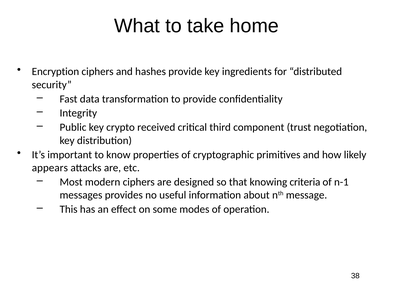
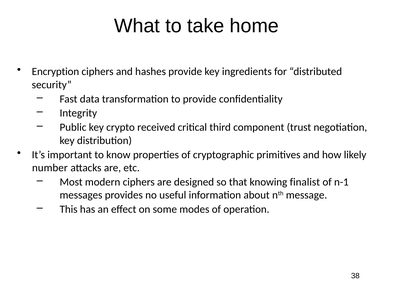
appears: appears -> number (50, 168)
criteria: criteria -> finalist (305, 182)
